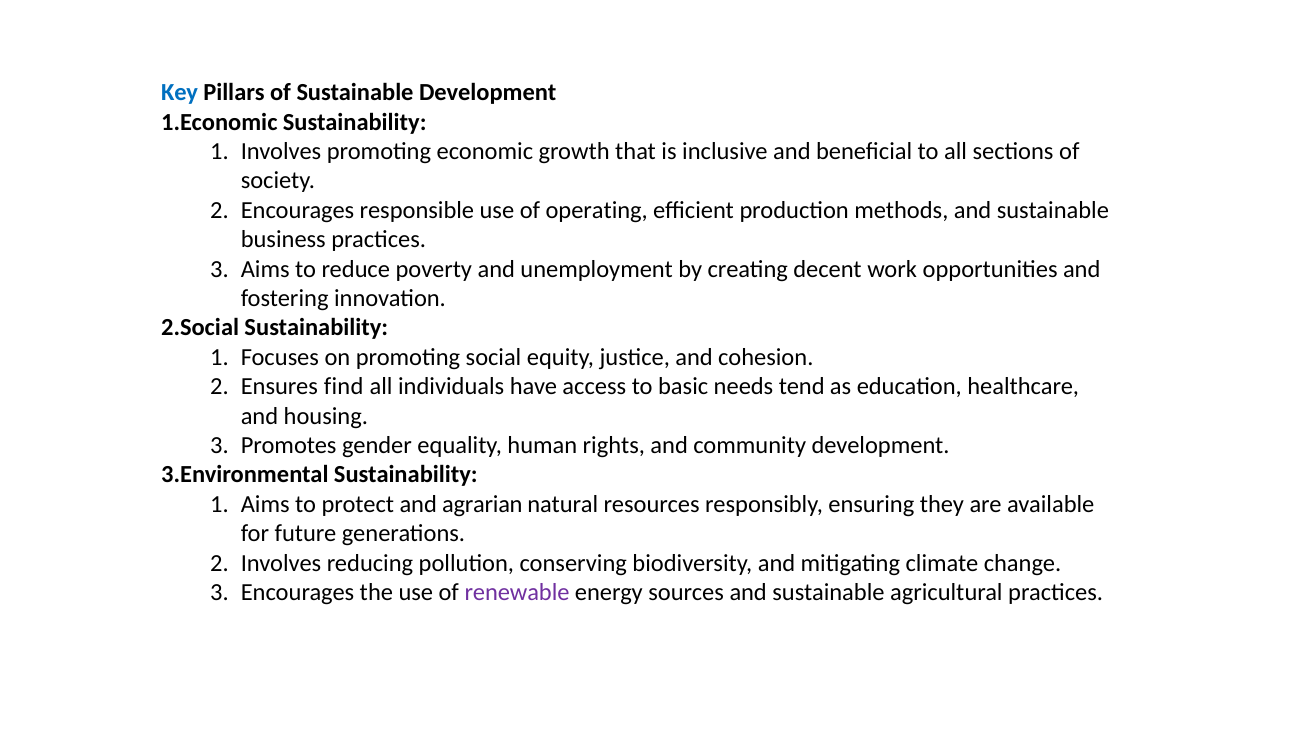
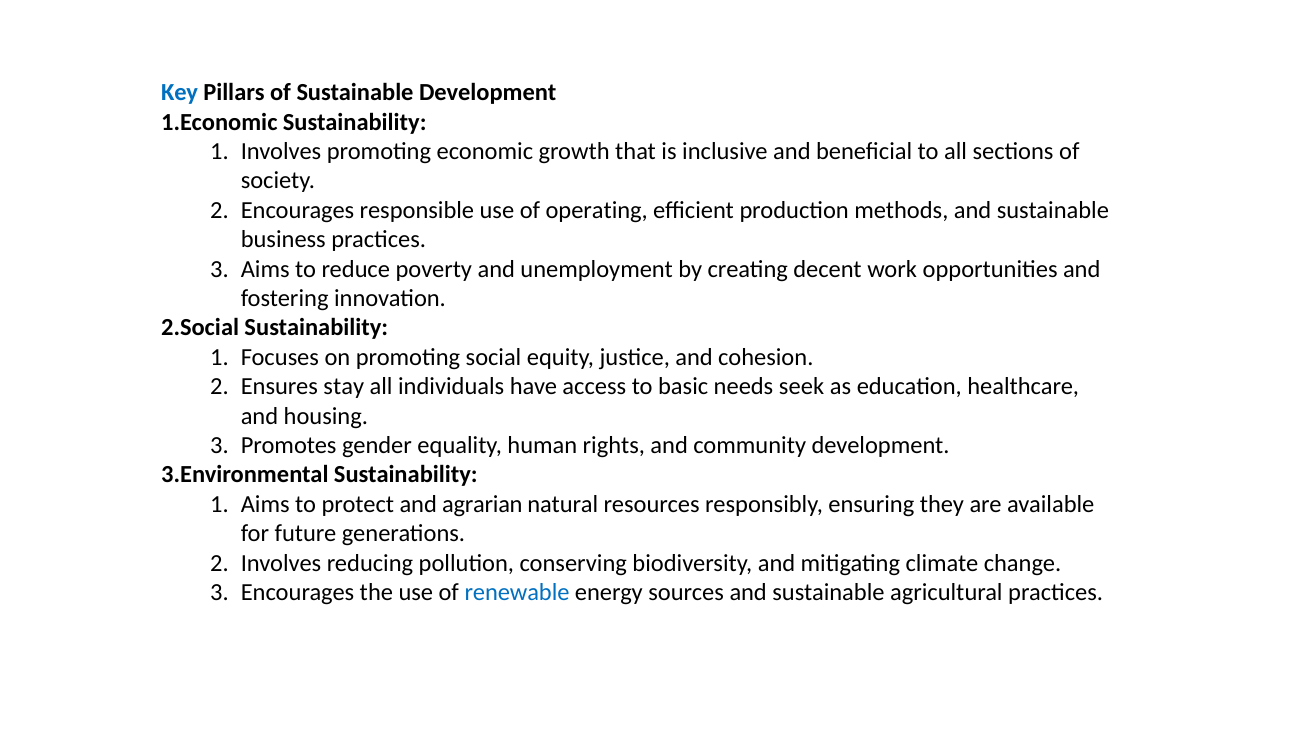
find: find -> stay (344, 386)
tend: tend -> seek (802, 386)
renewable colour: purple -> blue (517, 592)
